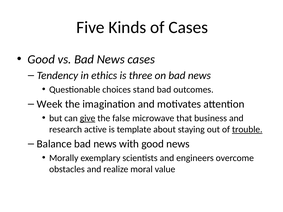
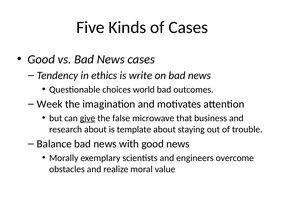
three: three -> write (141, 76)
stand: stand -> world (144, 90)
research active: active -> about (95, 130)
trouble underline: present -> none (247, 130)
